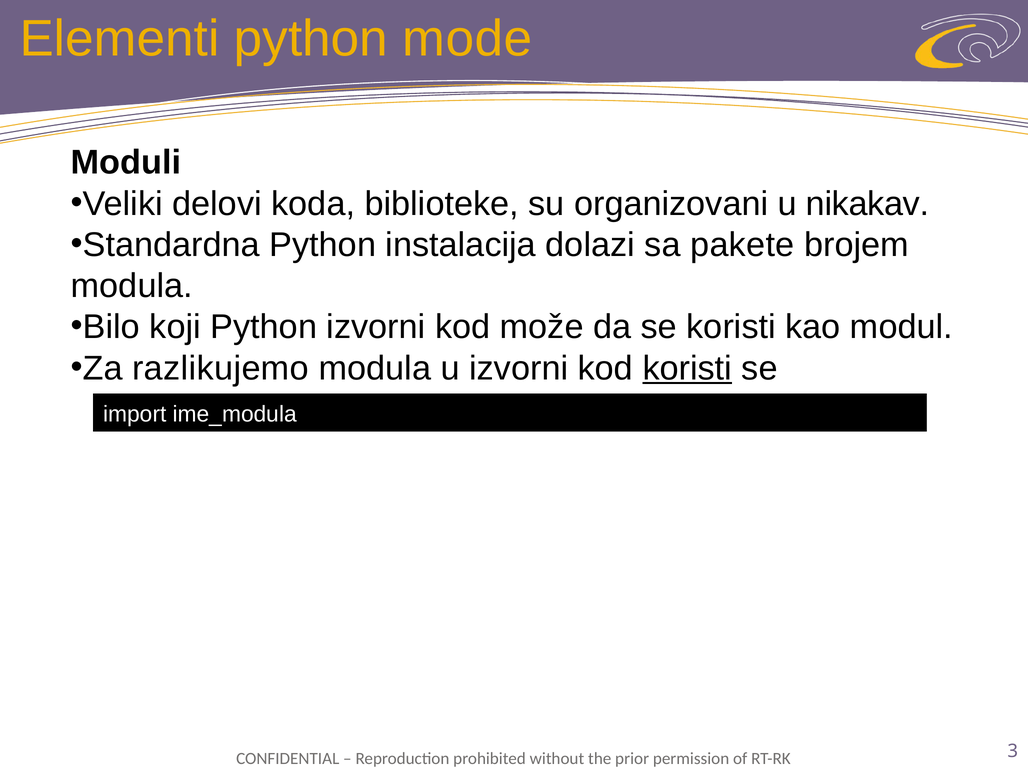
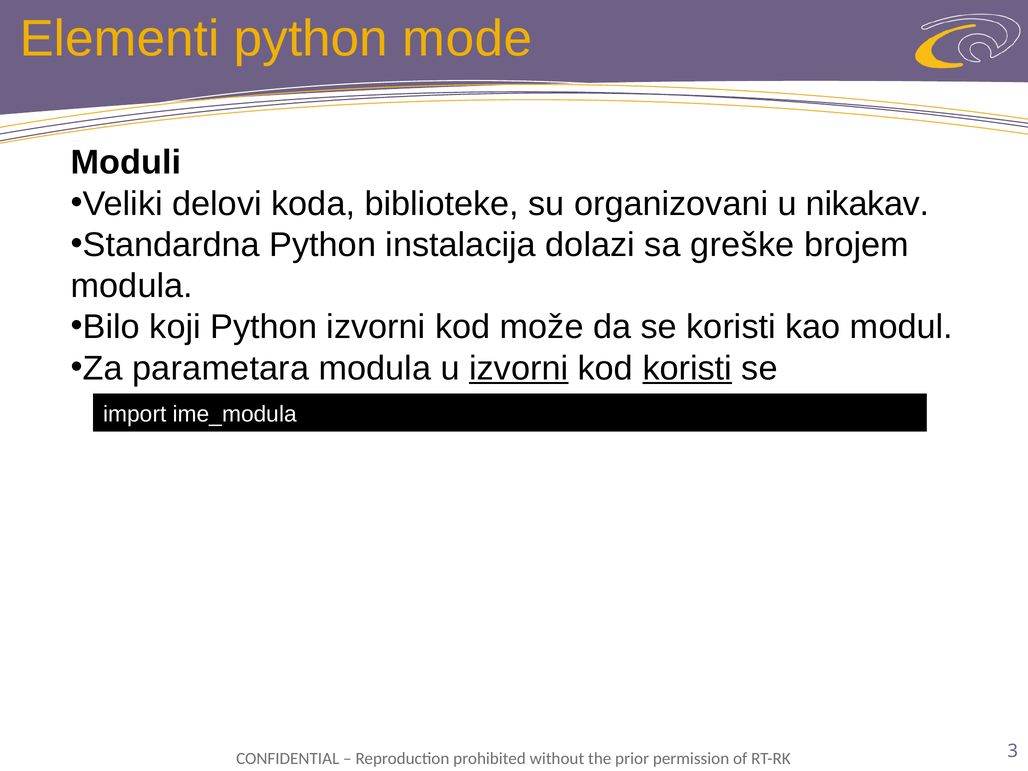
pakete: pakete -> greške (742, 245)
razlikujemo: razlikujemo -> parametara (221, 368)
izvorni underline: none -> present (519, 368)
